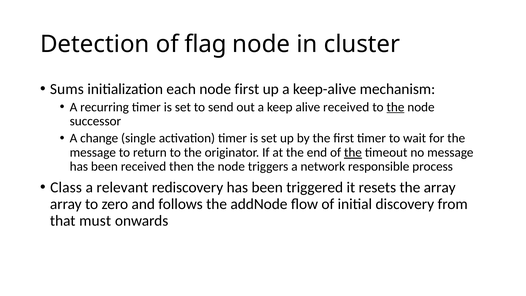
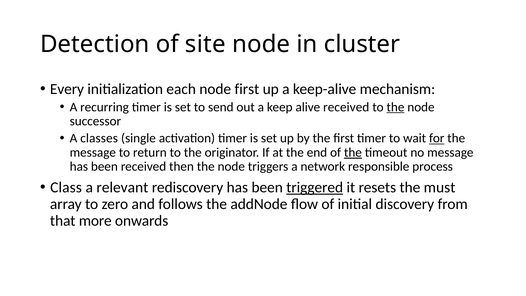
flag: flag -> site (205, 44)
Sums: Sums -> Every (67, 89)
change: change -> classes (99, 138)
for underline: none -> present (437, 138)
triggered underline: none -> present (315, 187)
the array: array -> must (440, 187)
must: must -> more (95, 221)
